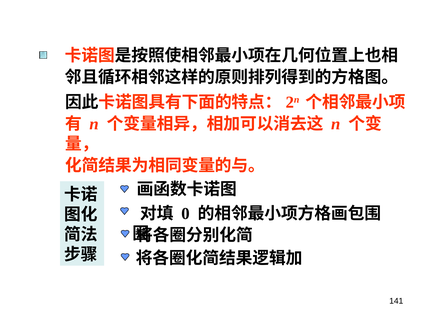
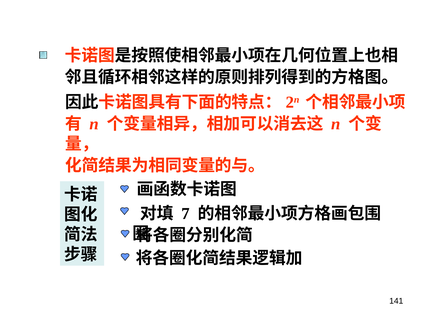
0: 0 -> 7 (186, 213)
